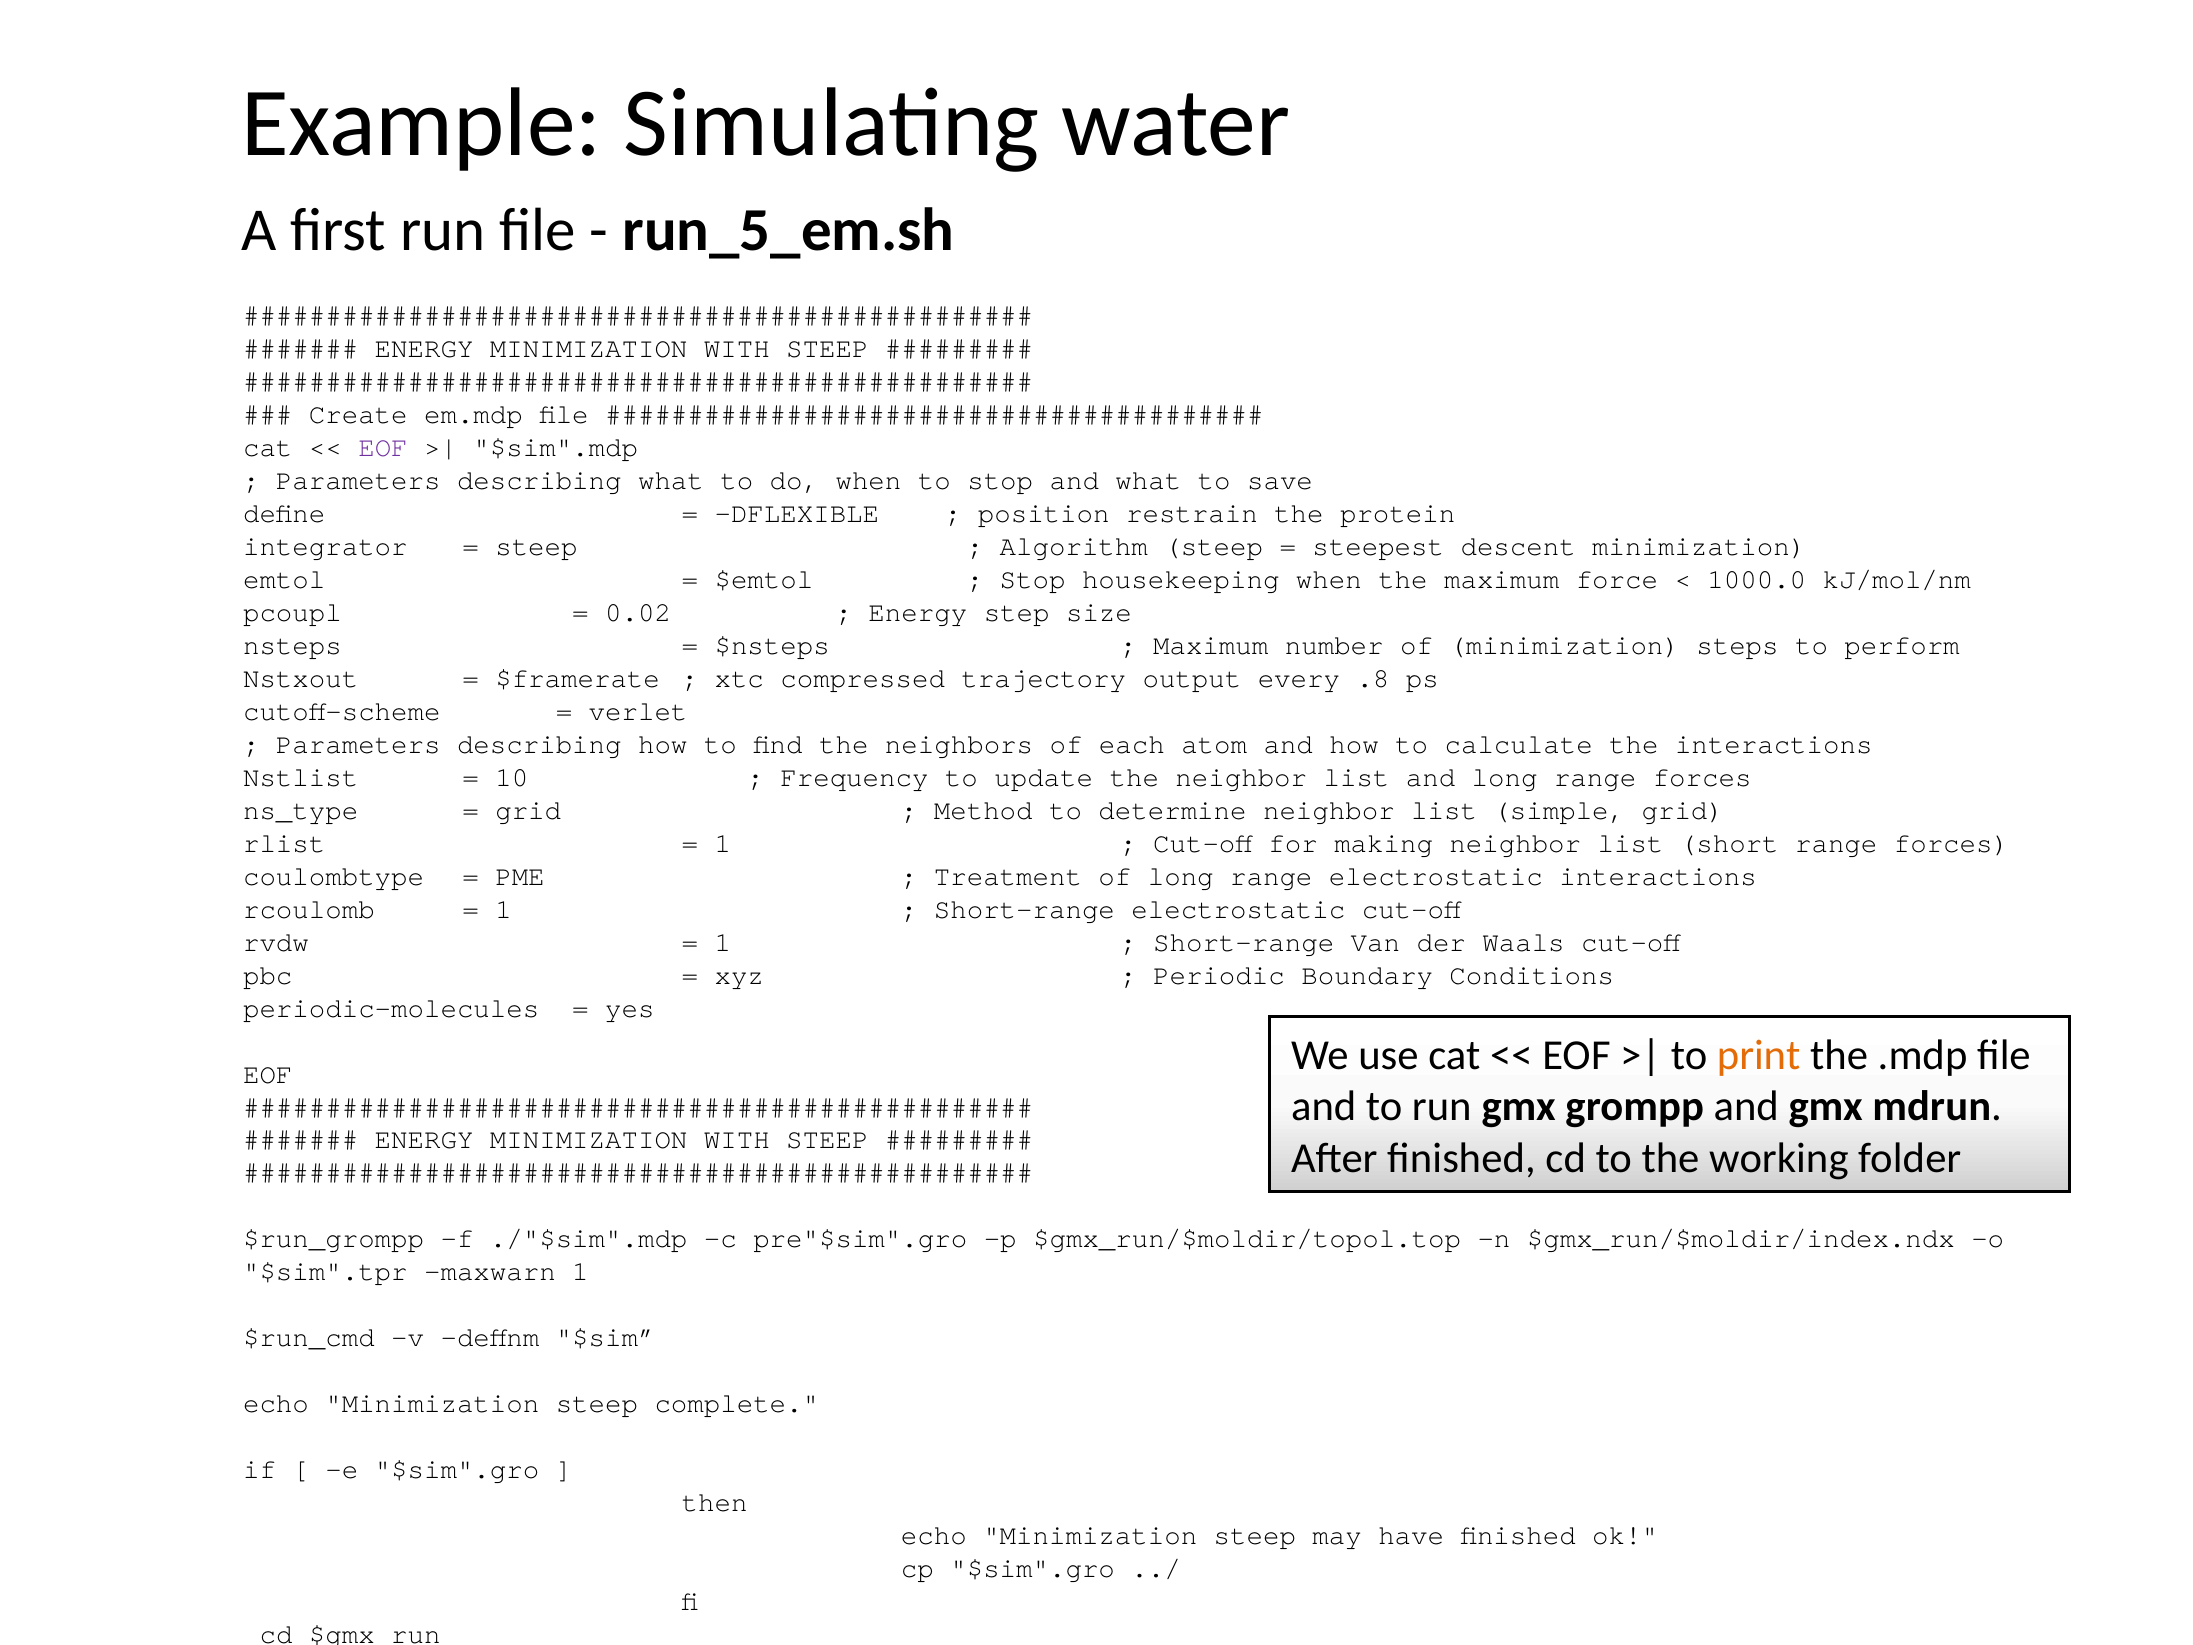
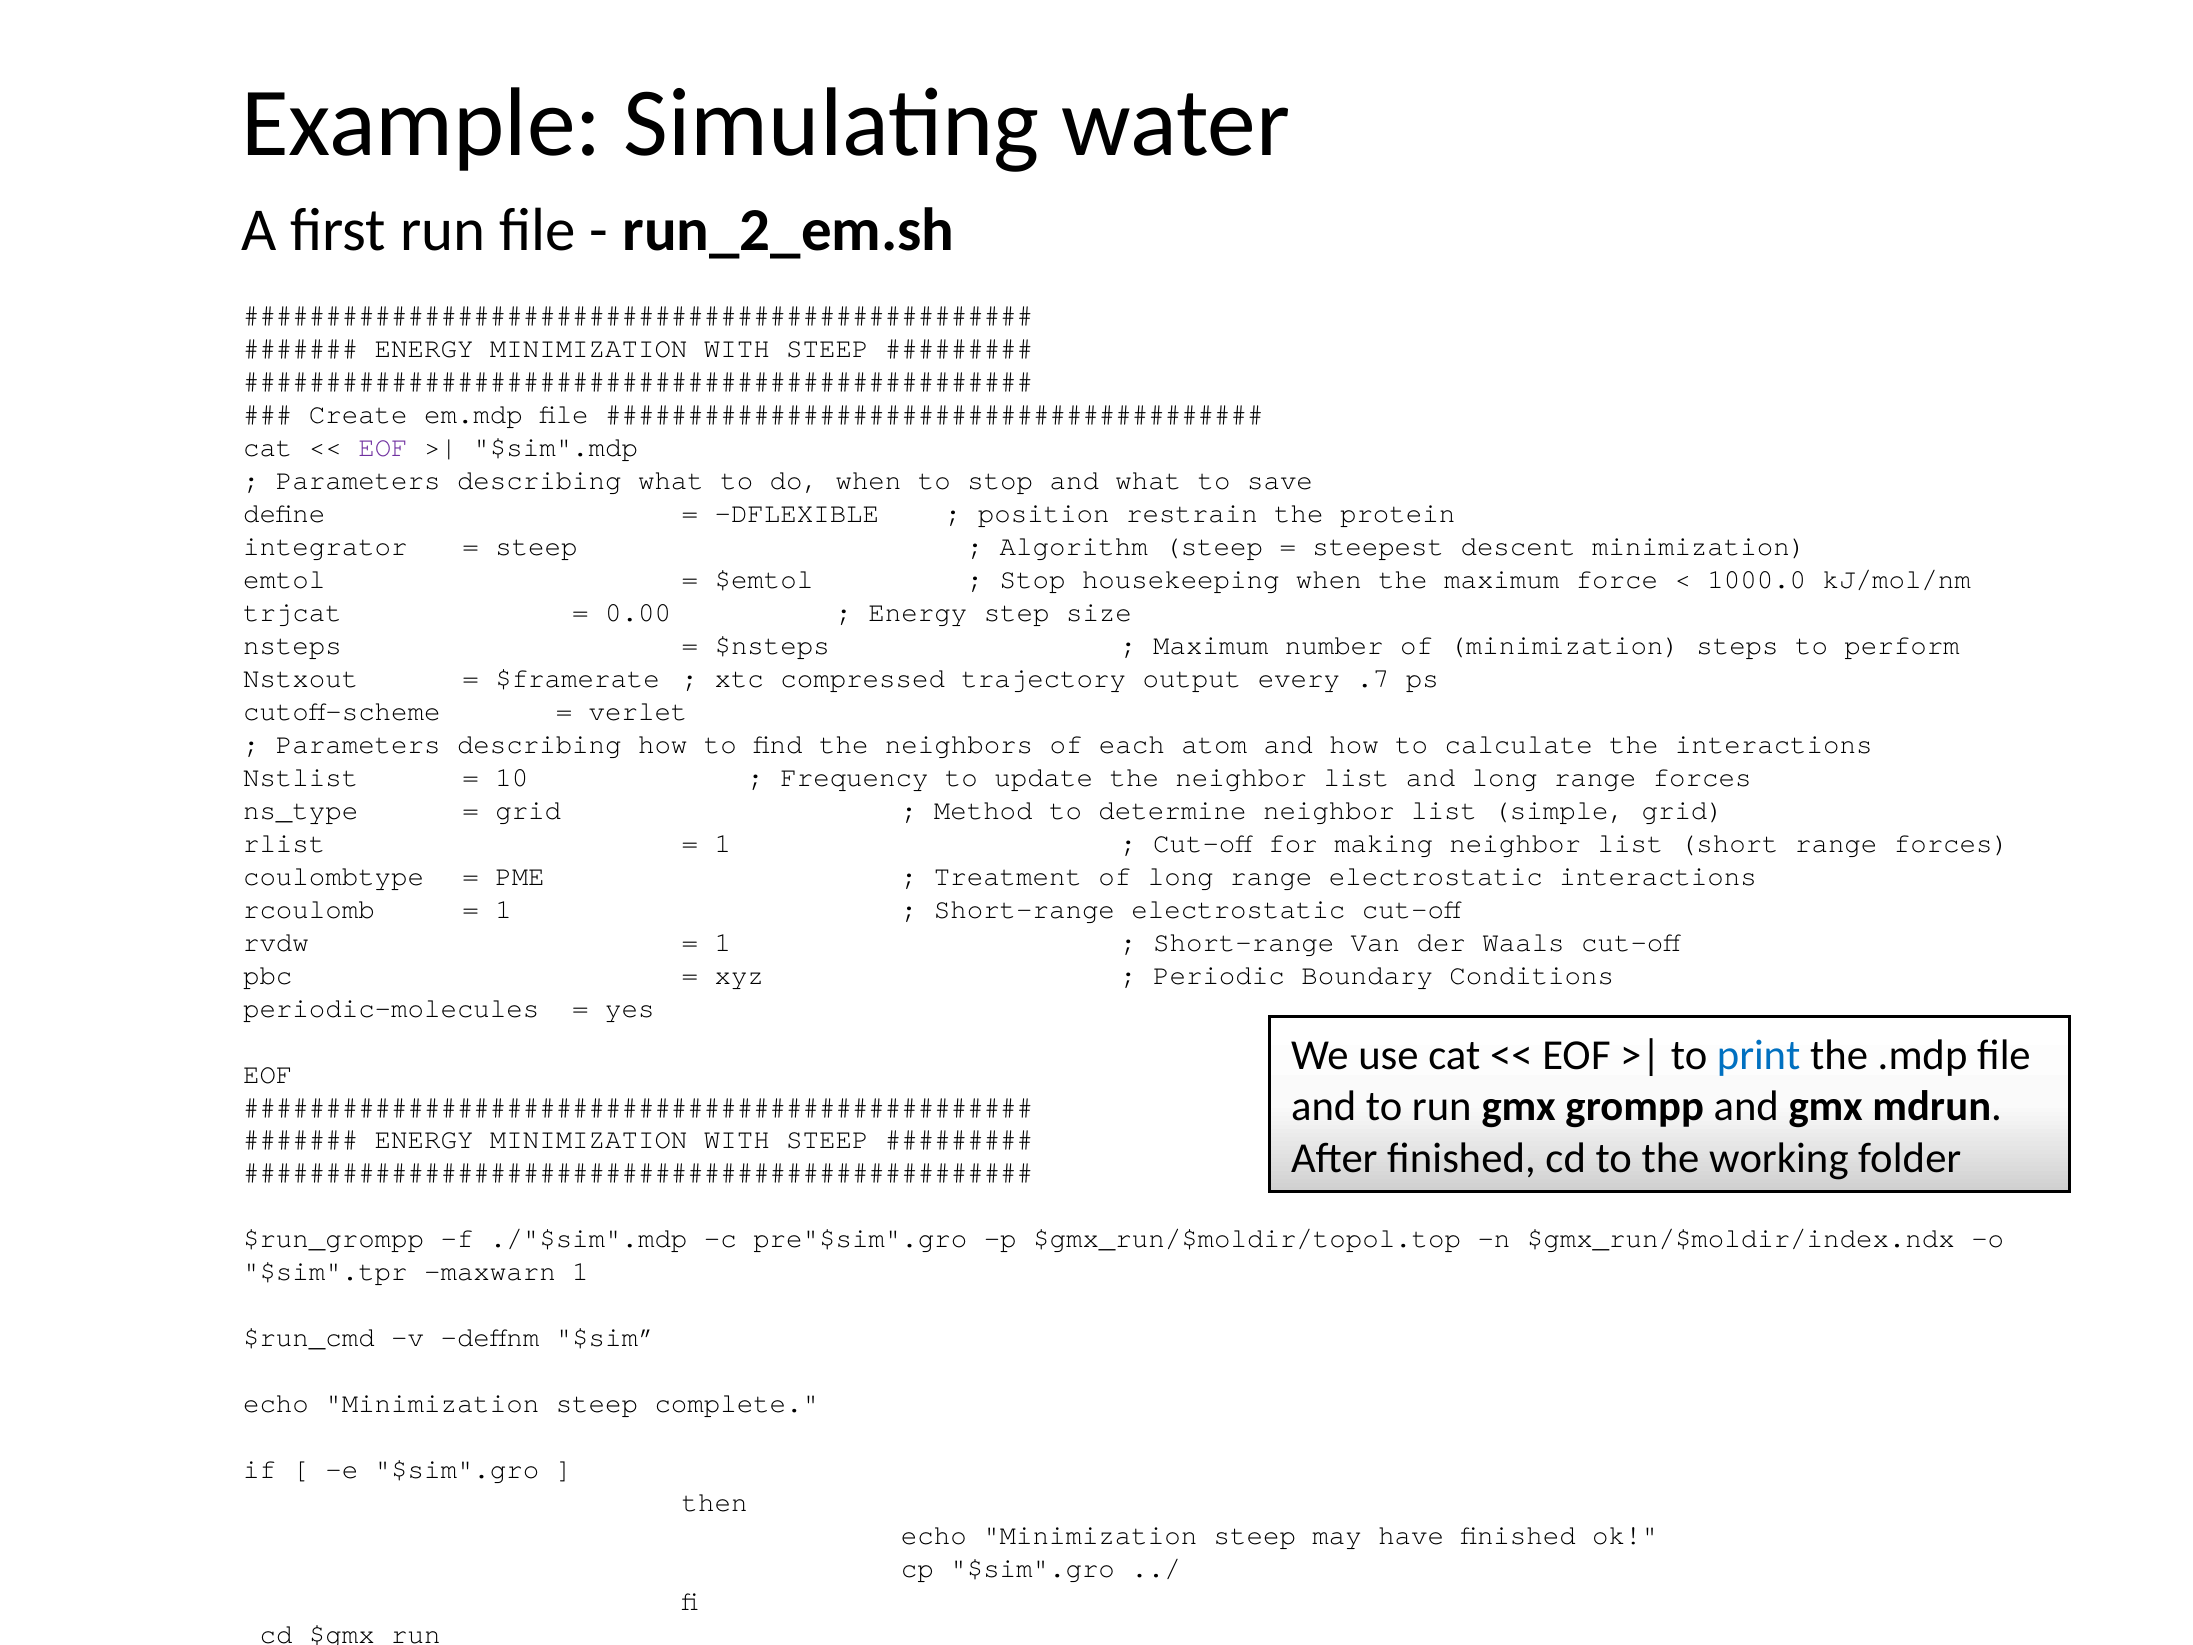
run_5_em.sh: run_5_em.sh -> run_2_em.sh (788, 230)
pcoupl: pcoupl -> trjcat (292, 612)
0.02: 0.02 -> 0.00 (638, 612)
.8: .8 -> .7 (1373, 678)
print colour: orange -> blue (1759, 1055)
